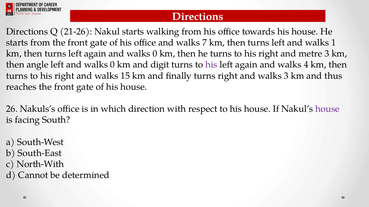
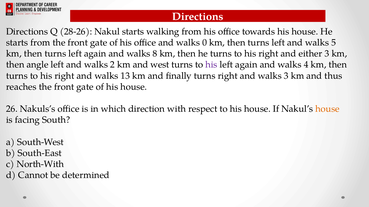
21-26: 21-26 -> 28-26 (76, 32)
7: 7 -> 0 (205, 43)
1: 1 -> 5 (334, 43)
again and walks 0: 0 -> 8 (155, 54)
metre: metre -> either (310, 54)
left and walks 0: 0 -> 2 (113, 65)
digit: digit -> west (160, 65)
15: 15 -> 13 (125, 76)
house colour: purple -> orange (327, 109)
